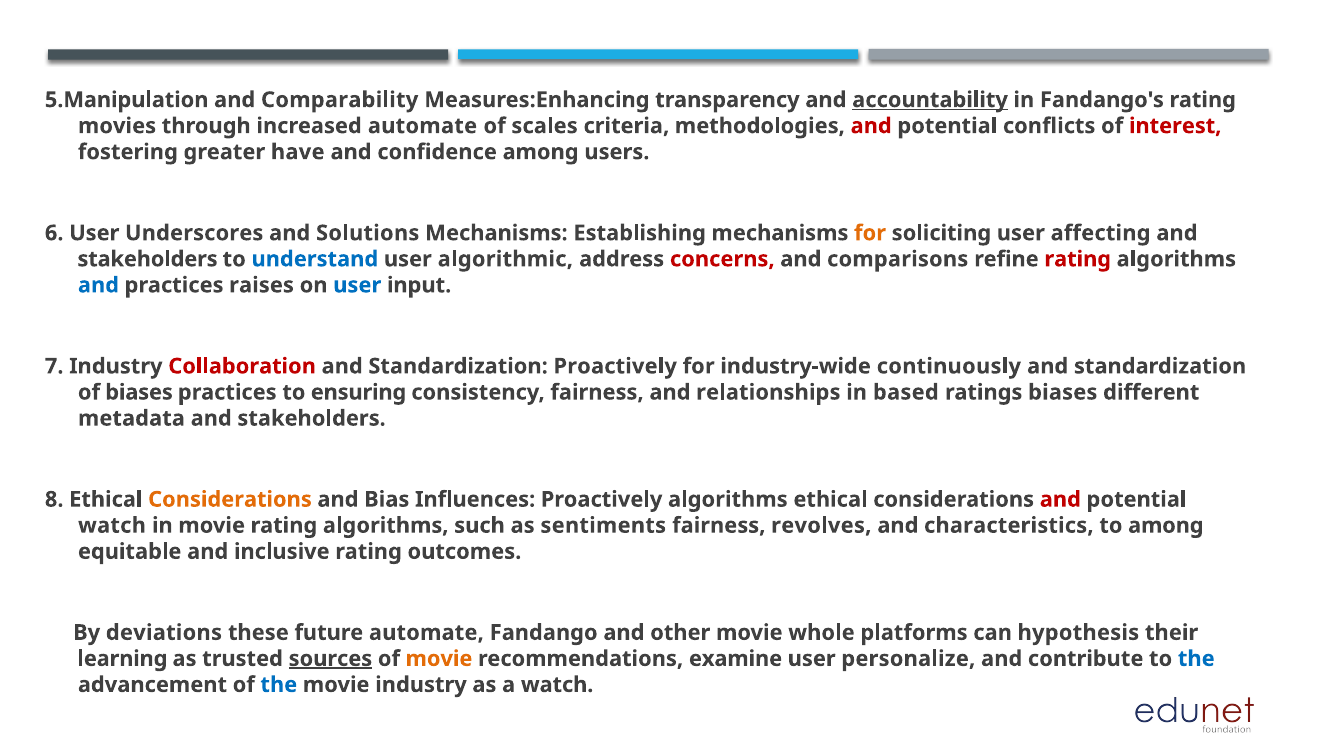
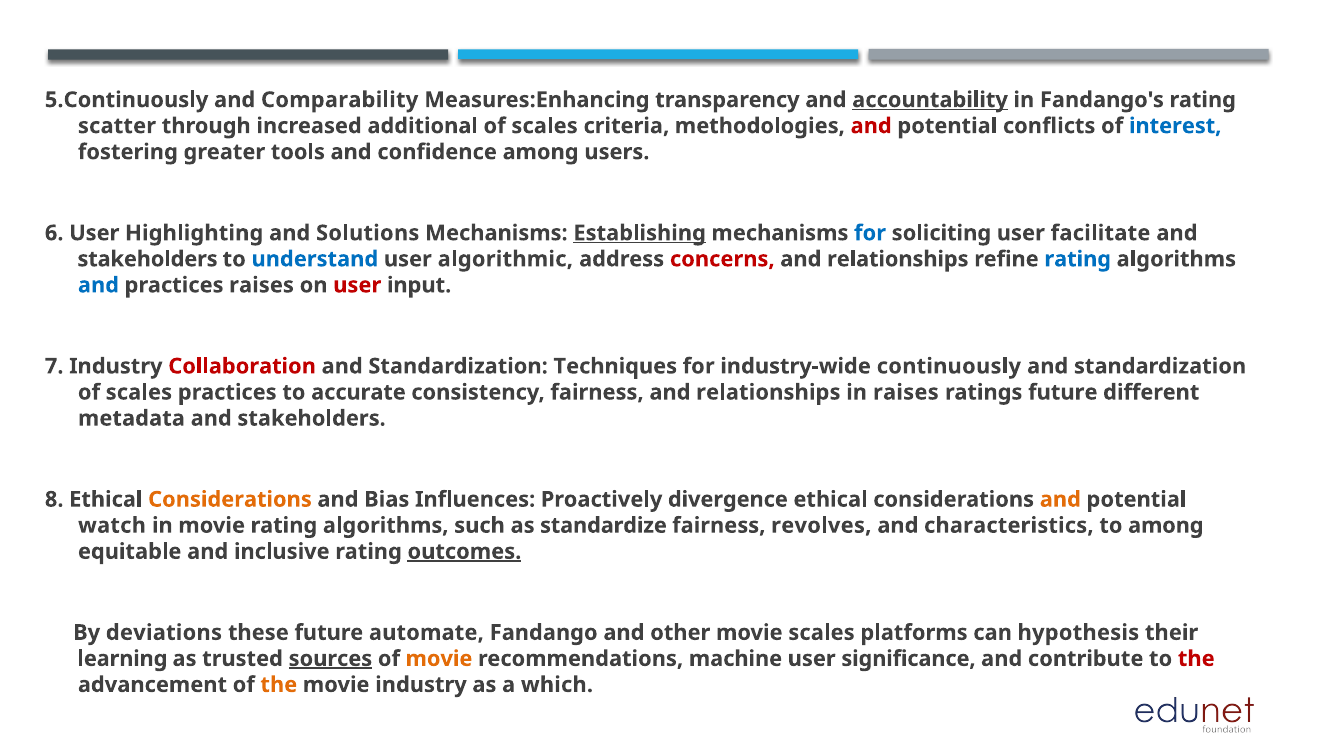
5.Manipulation: 5.Manipulation -> 5.Continuously (127, 100)
movies: movies -> scatter (117, 126)
increased automate: automate -> additional (423, 126)
interest colour: red -> blue (1175, 126)
have: have -> tools (298, 152)
Underscores: Underscores -> Highlighting (194, 233)
Establishing underline: none -> present (640, 233)
for colour: orange -> blue (870, 233)
affecting: affecting -> facilitate (1100, 233)
comparisons: comparisons -> relationships (898, 259)
rating colour: red -> blue (1078, 259)
user colour: blue -> red (357, 285)
Standardization Proactively: Proactively -> Techniques (615, 366)
biases: biases -> scales (139, 392)
ensuring: ensuring -> accurate (358, 392)
in based: based -> raises (906, 392)
ratings biases: biases -> future (1063, 392)
Proactively algorithms: algorithms -> divergence (728, 499)
and colour: red -> orange (1060, 499)
sentiments: sentiments -> standardize (603, 525)
outcomes underline: none -> present (464, 551)
movie whole: whole -> scales (821, 632)
examine: examine -> machine (736, 659)
personalize: personalize -> significance (908, 659)
the colour: blue -> red (1196, 659)
the colour: blue -> orange (279, 685)
a watch: watch -> which (557, 685)
